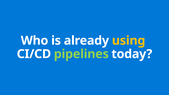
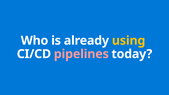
pipelines colour: light green -> pink (81, 54)
